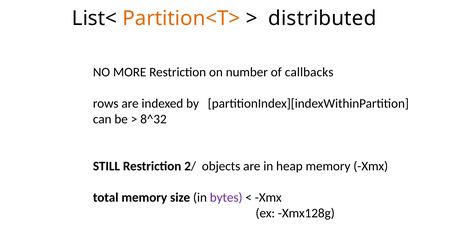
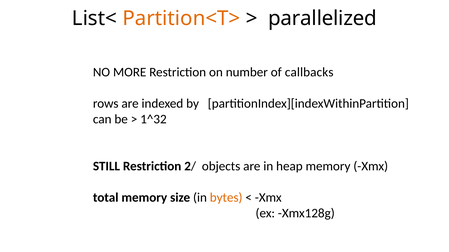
distributed: distributed -> parallelized (323, 19)
8^32: 8^32 -> 1^32 (153, 119)
bytes colour: purple -> orange (226, 198)
